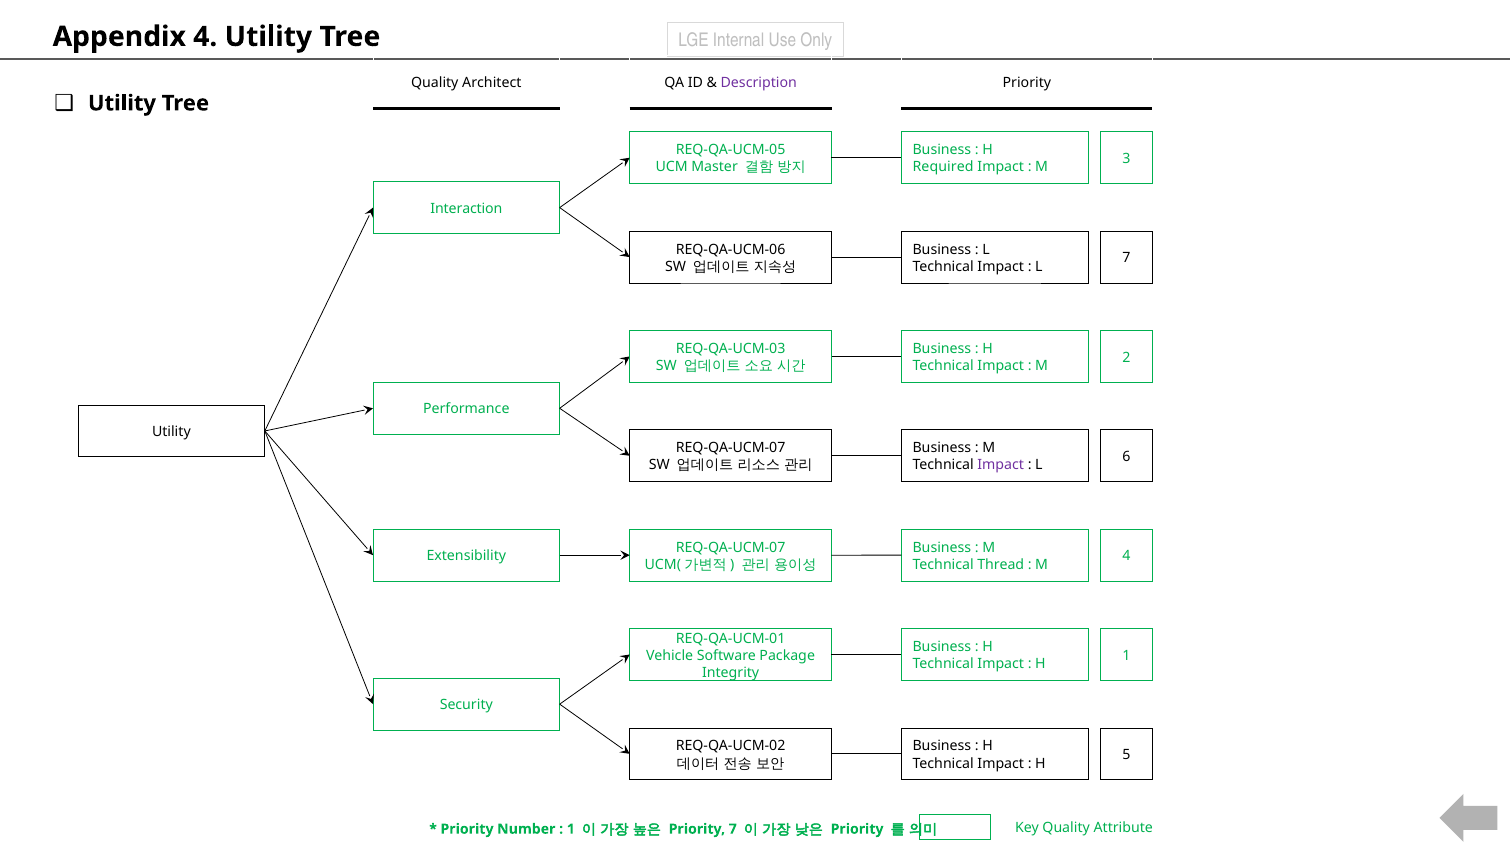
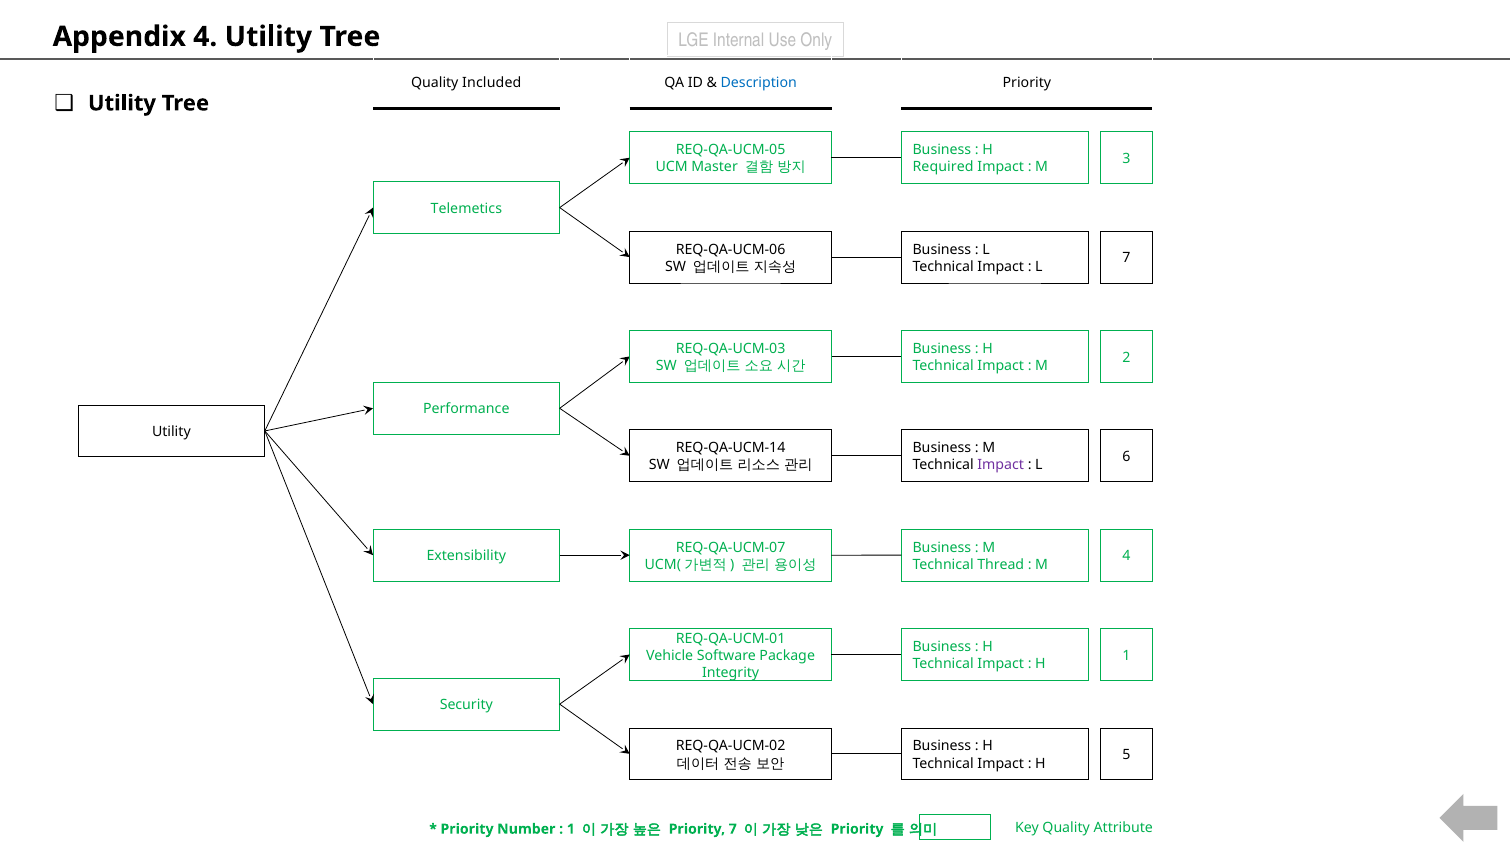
Architect: Architect -> Included (492, 83)
Description colour: purple -> blue (759, 83)
Interaction: Interaction -> Telemetics (466, 209)
REQ-QA-UCM-07: REQ-QA-UCM-07 -> REQ-QA-UCM-14 (731, 448)
